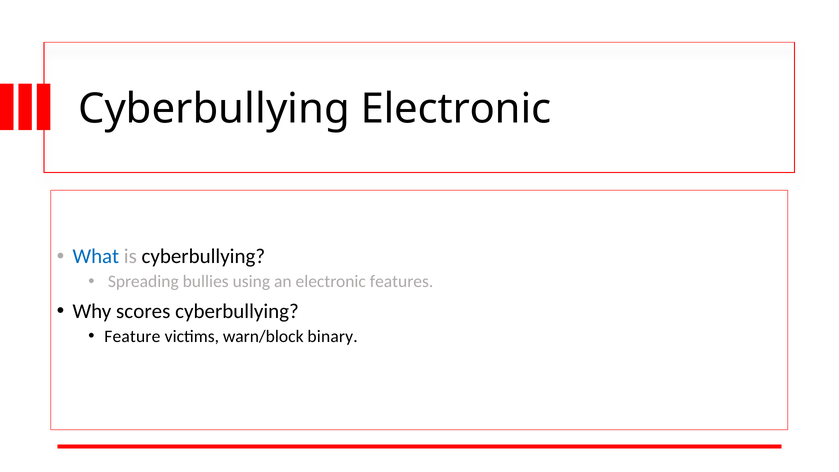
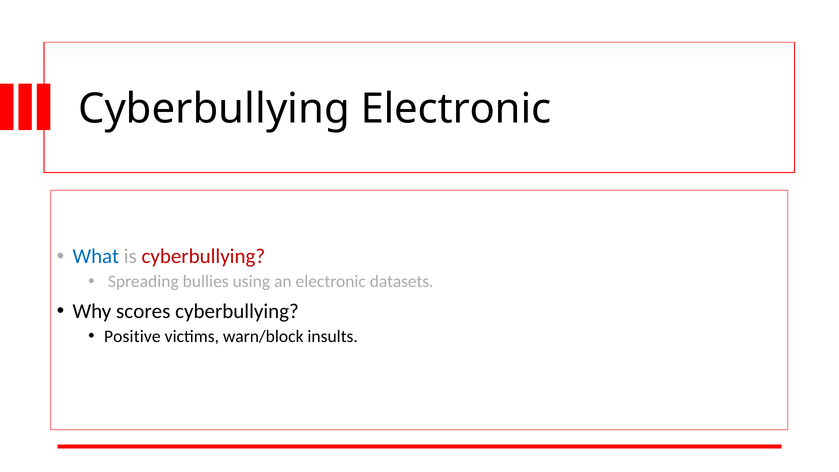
cyberbullying colour: black -> red (203, 256)
features: features -> datasets (402, 282)
Feature: Feature -> Positive (132, 336)
binary: binary -> insults (333, 336)
